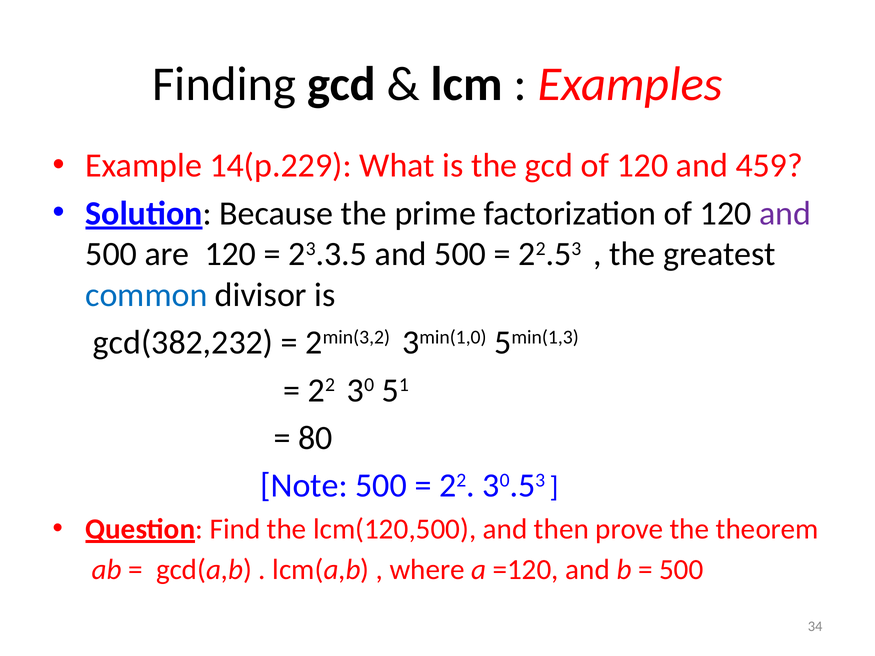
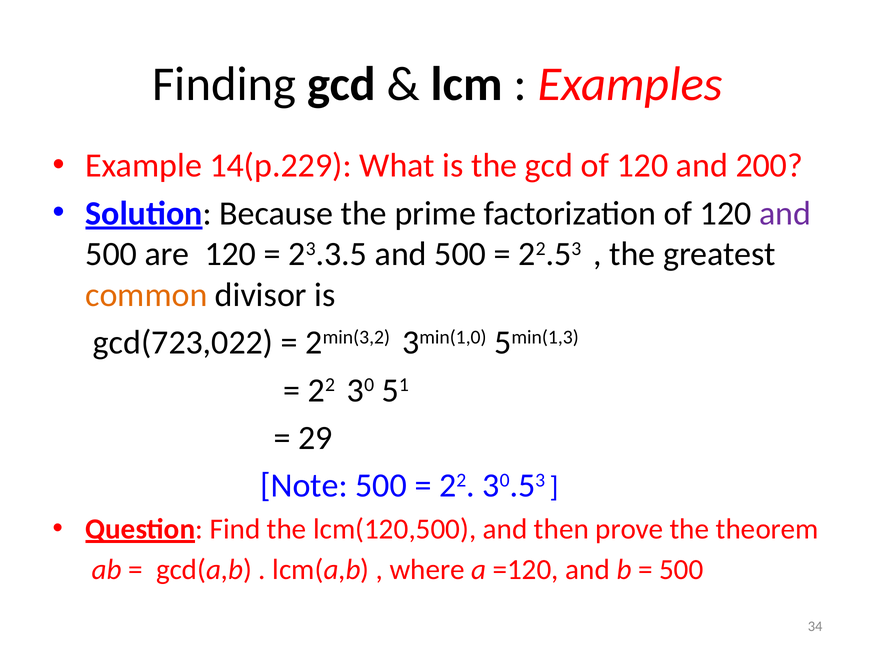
459: 459 -> 200 (769, 166)
common colour: blue -> orange (146, 295)
gcd(382,232: gcd(382,232 -> gcd(723,022 (183, 343)
80: 80 -> 29 (315, 438)
